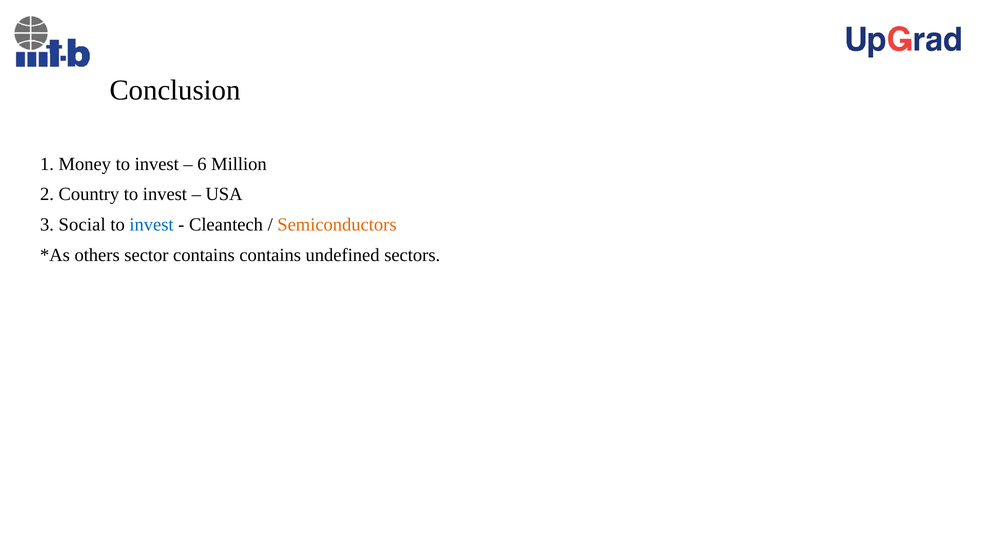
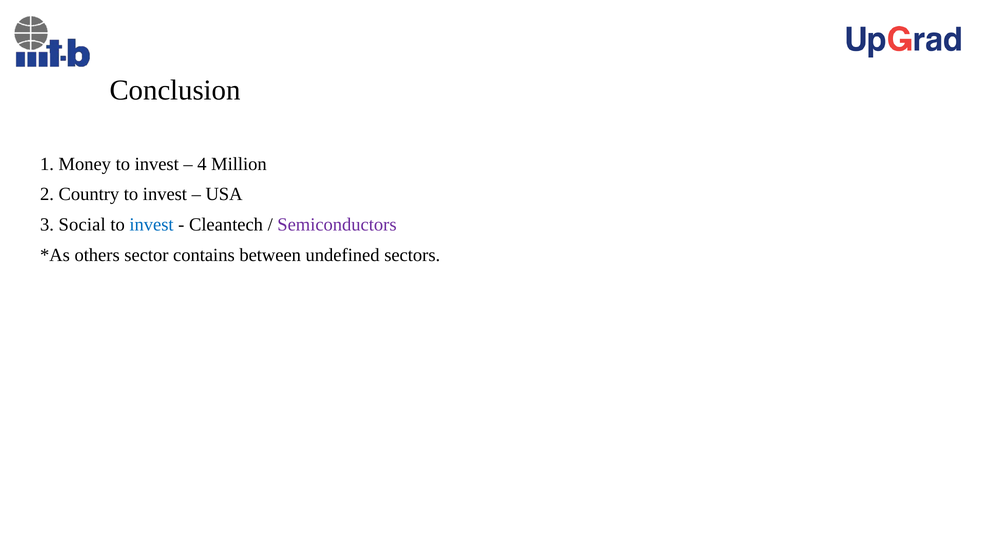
6: 6 -> 4 (202, 164)
Semiconductors colour: orange -> purple (337, 224)
contains contains: contains -> between (270, 255)
